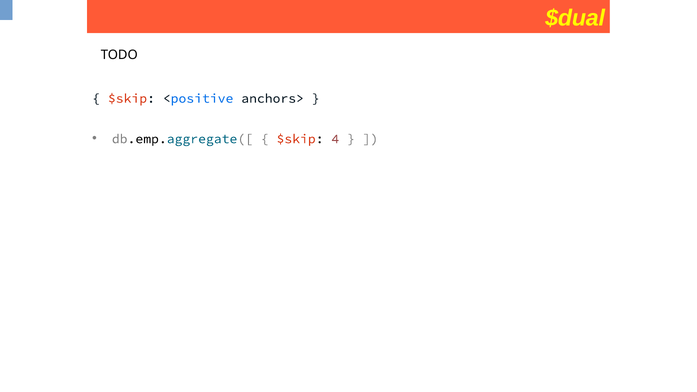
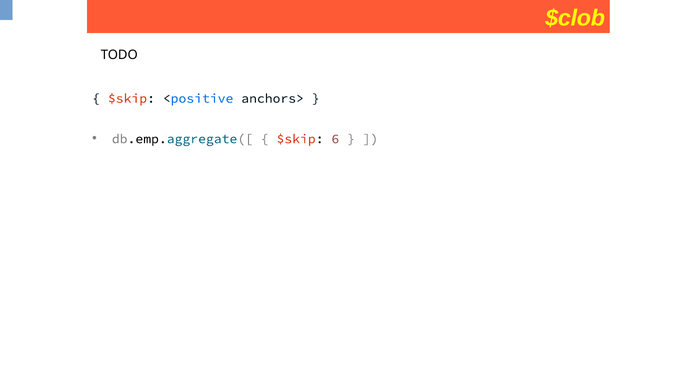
$dual: $dual -> $clob (575, 18)
4: 4 -> 6 (335, 139)
